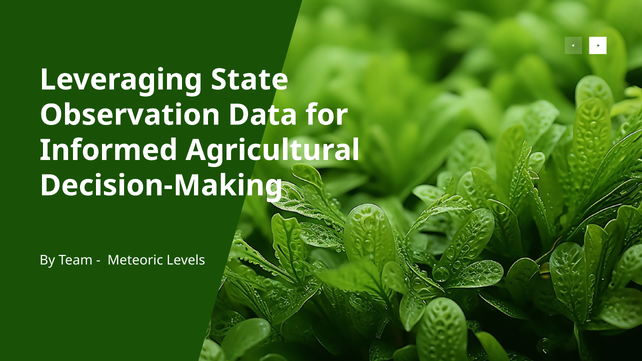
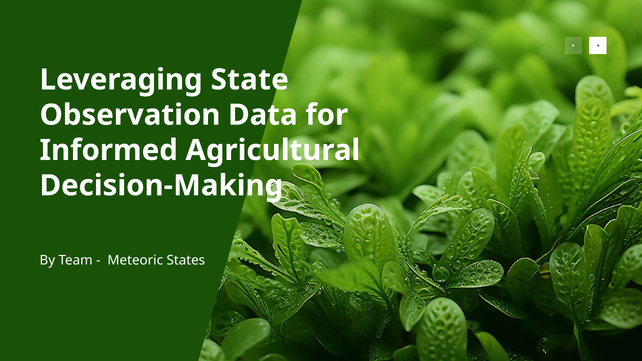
Levels: Levels -> States (186, 260)
